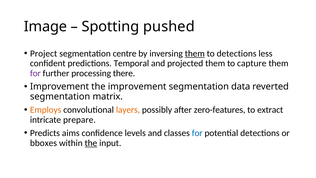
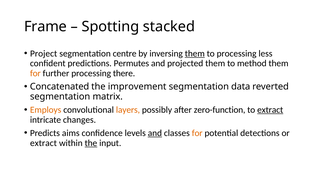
Image: Image -> Frame (46, 27)
pushed: pushed -> stacked (169, 27)
to detections: detections -> processing (237, 53)
Temporal: Temporal -> Permutes (131, 63)
capture: capture -> method (252, 63)
for colour: purple -> orange (35, 73)
Improvement: Improvement -> Concatenated (60, 87)
zero-features: zero-features -> zero-function (220, 110)
extract underline: none -> present (270, 110)
prepare: prepare -> changes (80, 120)
and underline: none -> present (155, 133)
for colour: blue -> orange (197, 133)
bboxes: bboxes -> extract (43, 143)
